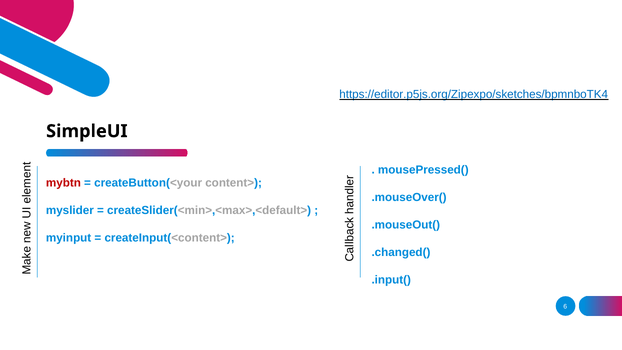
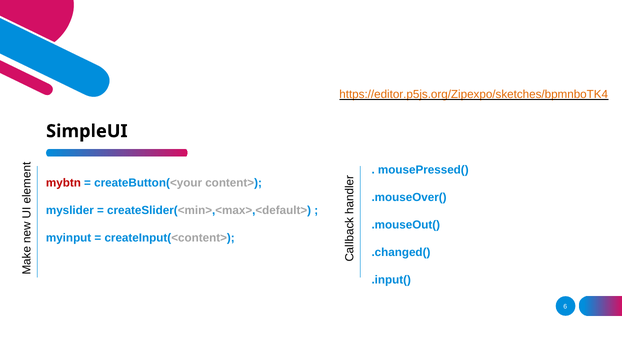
https://editor.p5js.org/Zipexpo/sketches/bpmnboTK4 colour: blue -> orange (474, 94)
